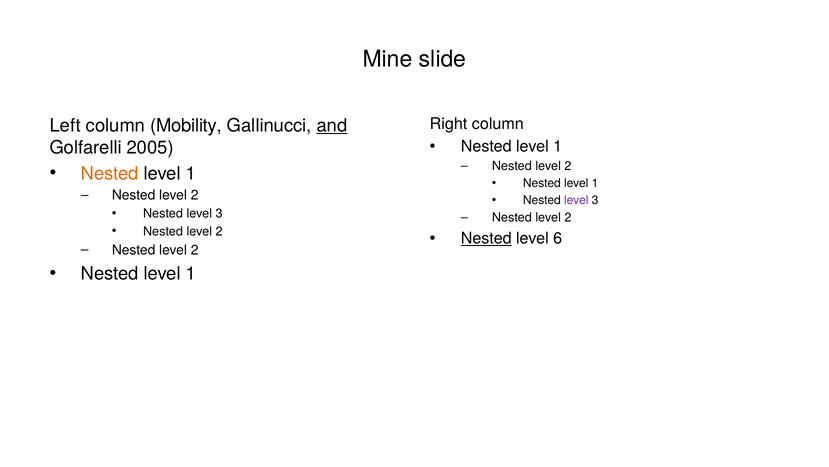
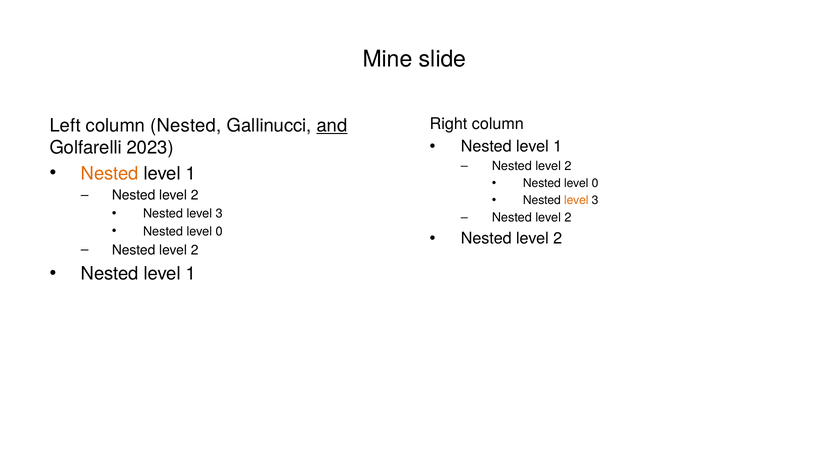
column Mobility: Mobility -> Nested (186, 125)
2005: 2005 -> 2023 (150, 147)
1: 1 -> 0 (595, 183)
level colour: purple -> orange (576, 200)
2: 2 -> 0 (219, 231)
Nested underline: present -> none (486, 238)
6: 6 -> 2 (558, 238)
